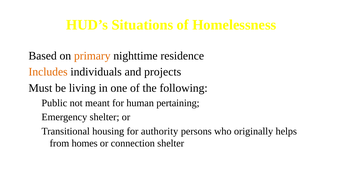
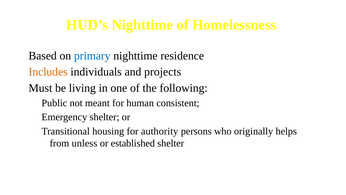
HUD’s Situations: Situations -> Nighttime (142, 25)
primary colour: orange -> blue (92, 56)
pertaining: pertaining -> consistent (178, 103)
homes: homes -> unless (85, 143)
connection: connection -> established (133, 143)
